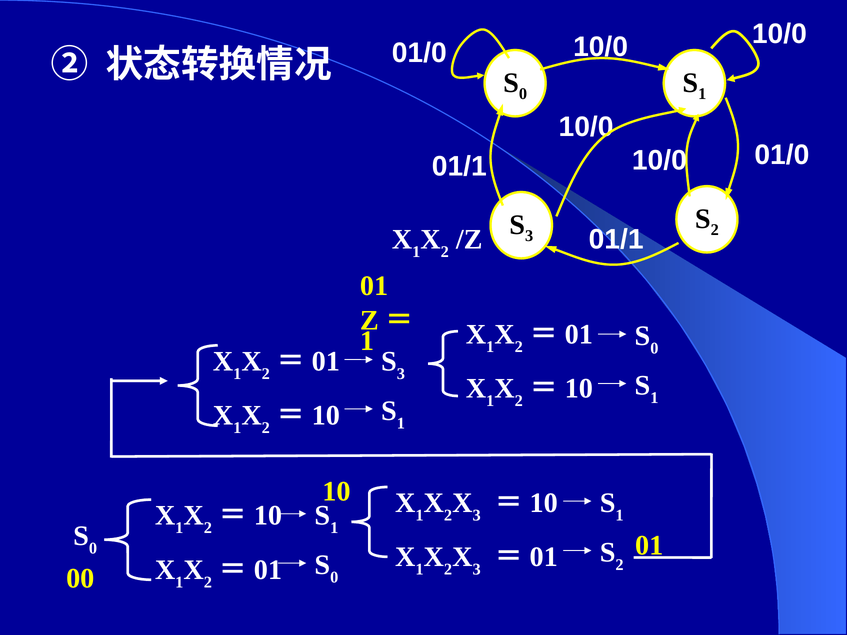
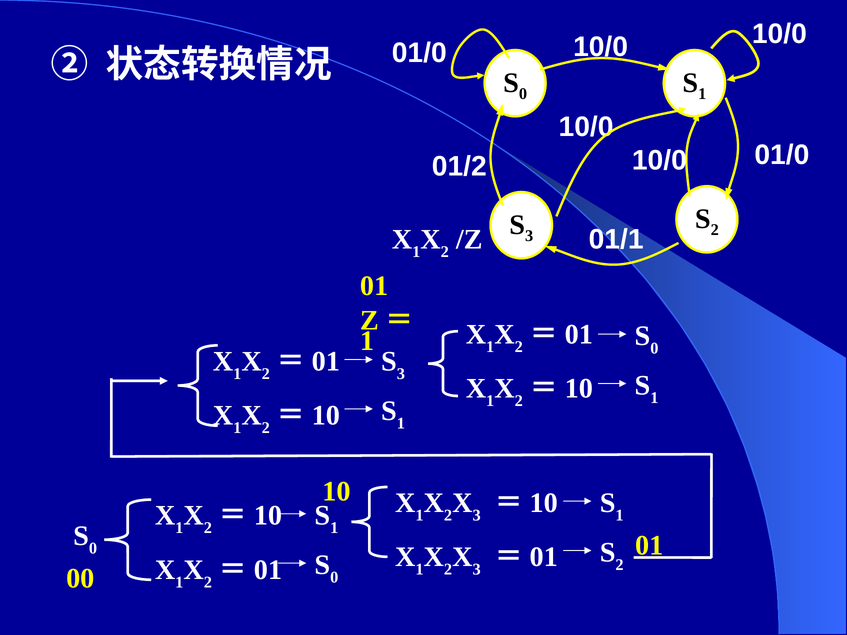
01/1: 01/1 -> 01/2 (459, 166)
